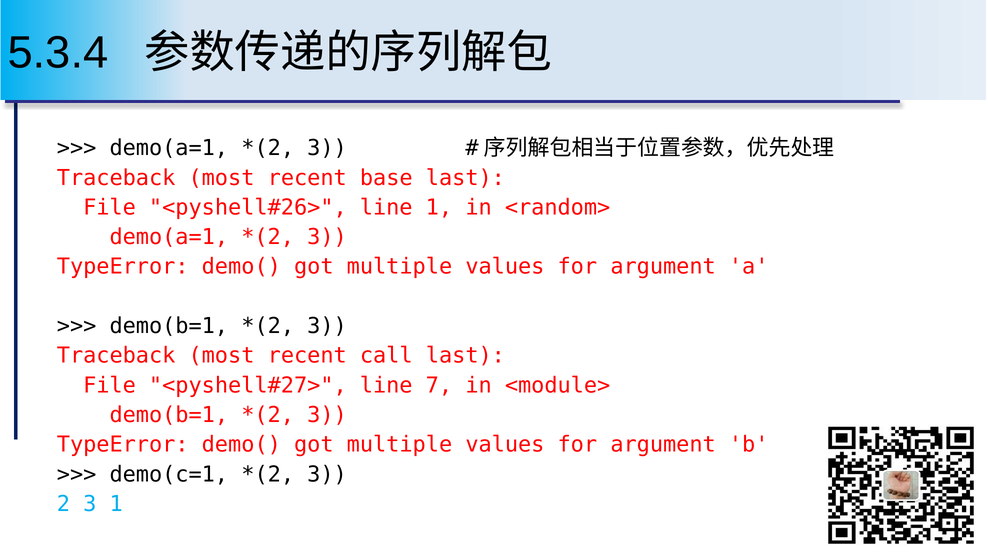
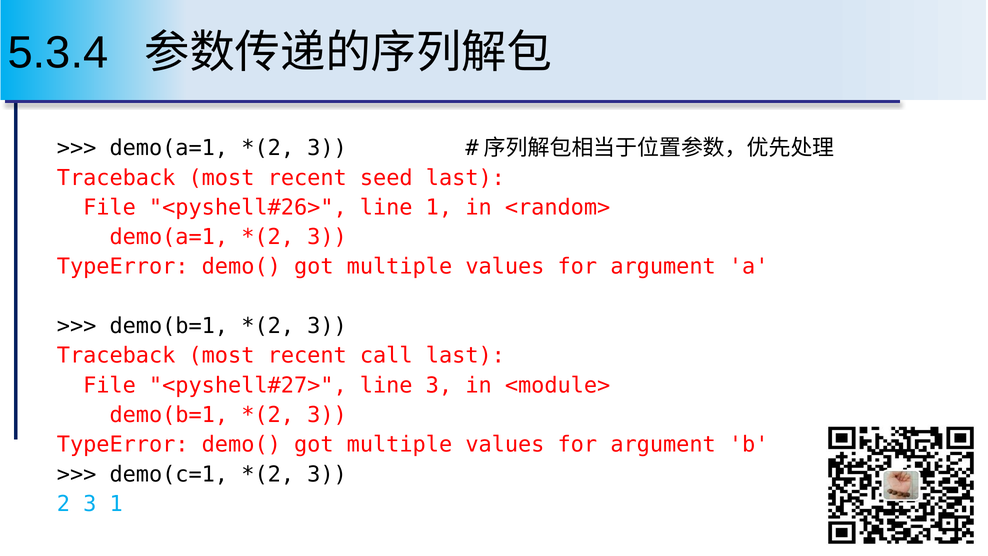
base: base -> seed (386, 178)
line 7: 7 -> 3 (439, 385)
